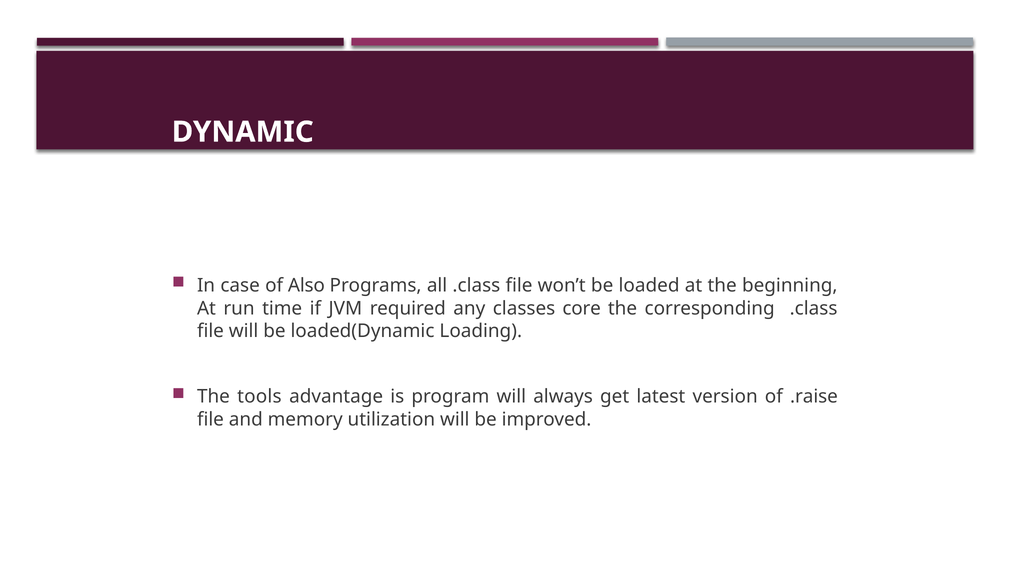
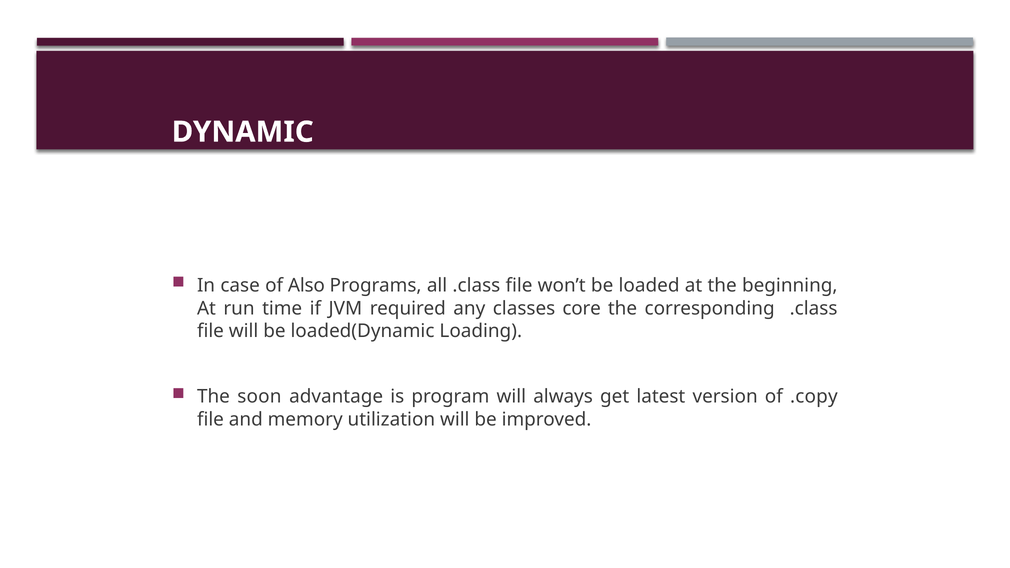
tools: tools -> soon (259, 397)
.raise: .raise -> .copy (814, 397)
